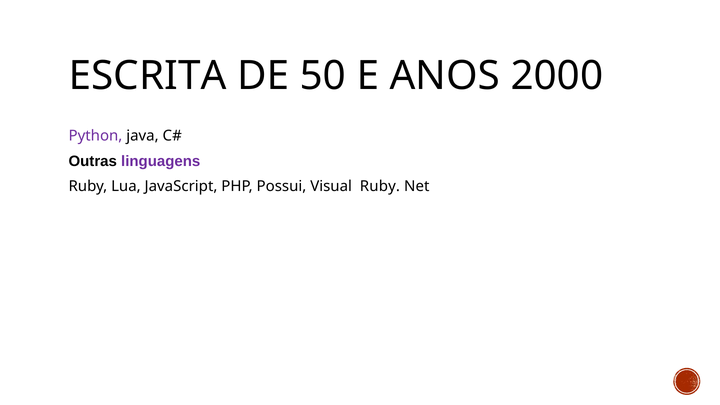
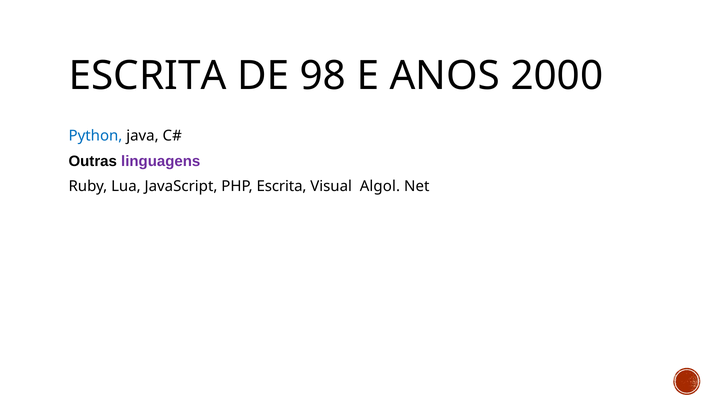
50: 50 -> 98 (323, 76)
Python colour: purple -> blue (95, 136)
PHP Possui: Possui -> Escrita (282, 186)
Visual Ruby: Ruby -> Algol (380, 186)
